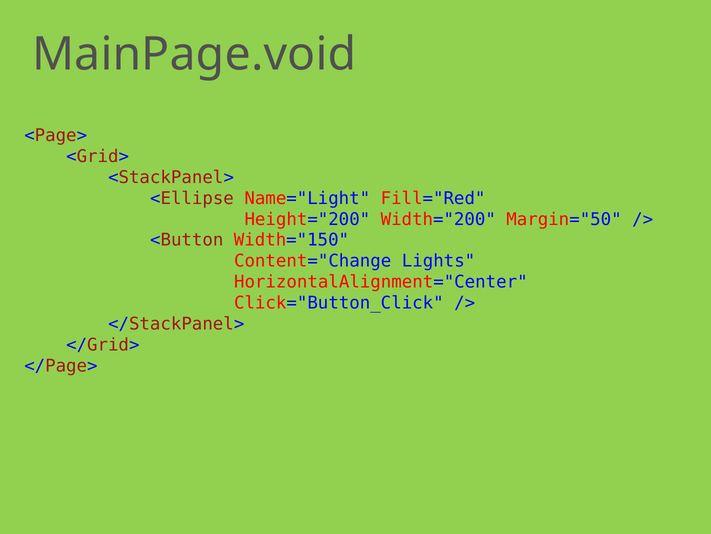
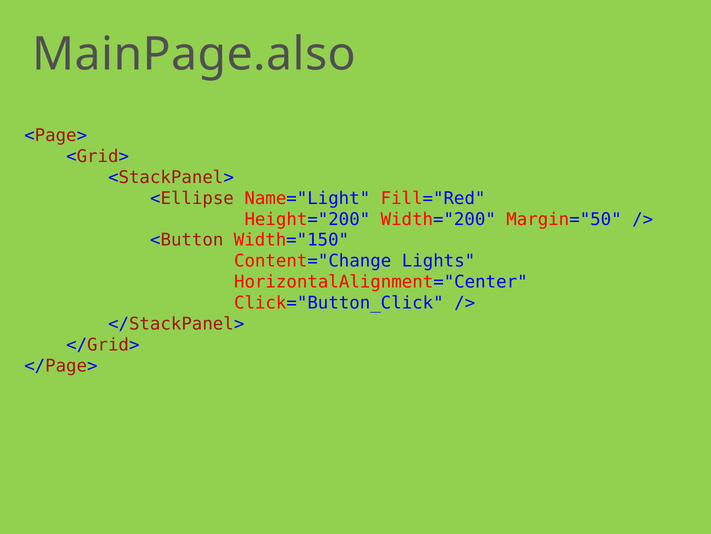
MainPage.void: MainPage.void -> MainPage.also (194, 54)
